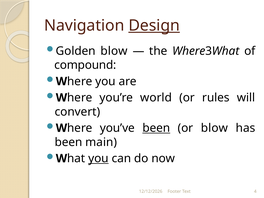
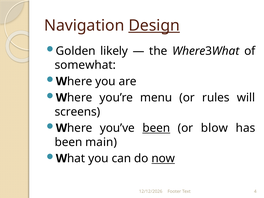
Golden blow: blow -> likely (114, 51)
compound: compound -> somewhat (85, 65)
world: world -> menu (156, 98)
convert: convert -> screens (77, 112)
you underline: present -> none (98, 158)
now underline: none -> present (163, 158)
